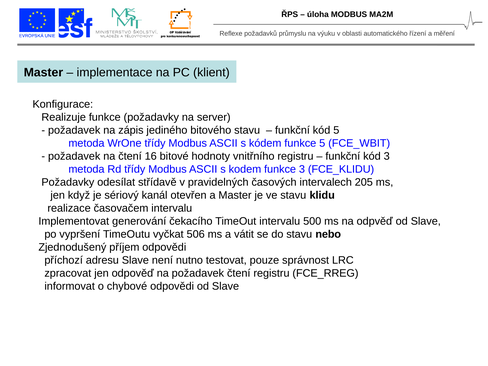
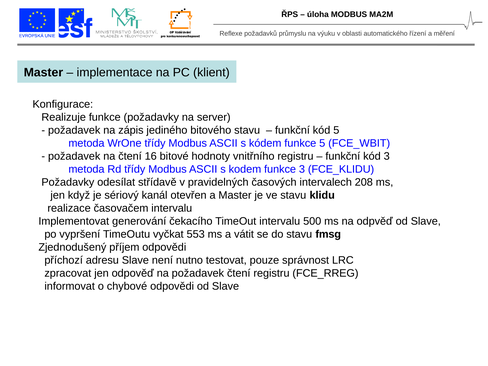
205: 205 -> 208 (364, 182)
506: 506 -> 553 (196, 234)
nebo: nebo -> fmsg (328, 234)
